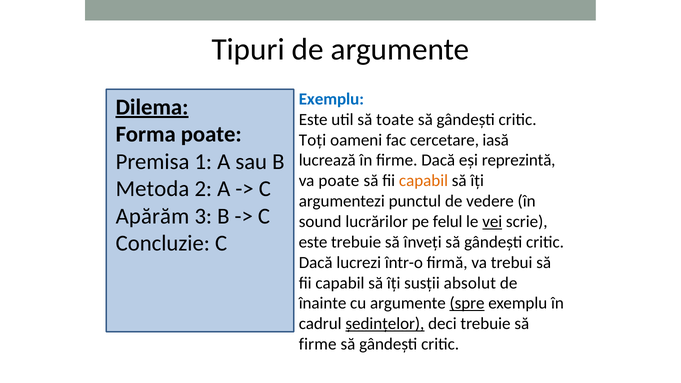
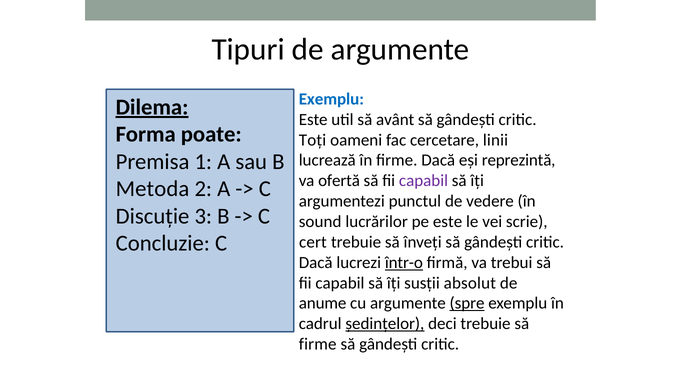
toate: toate -> avânt (395, 119)
iasă: iasă -> linii (495, 140)
va poate: poate -> ofertă (339, 181)
capabil colour: orange -> purple (424, 181)
Apărăm: Apărăm -> Discuție (153, 216)
pe felul: felul -> este (448, 222)
vei underline: present -> none (492, 222)
este: este -> cert (313, 242)
într-o underline: none -> present (404, 263)
înainte: înainte -> anume (323, 303)
